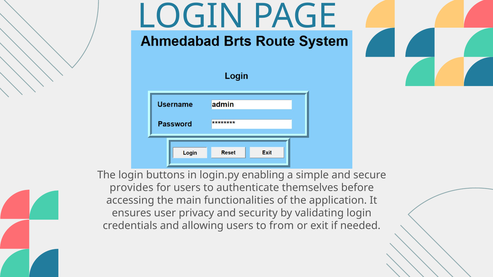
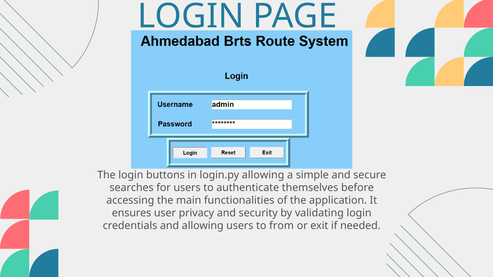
login.py enabling: enabling -> allowing (263, 175)
provides: provides -> searches (132, 188)
